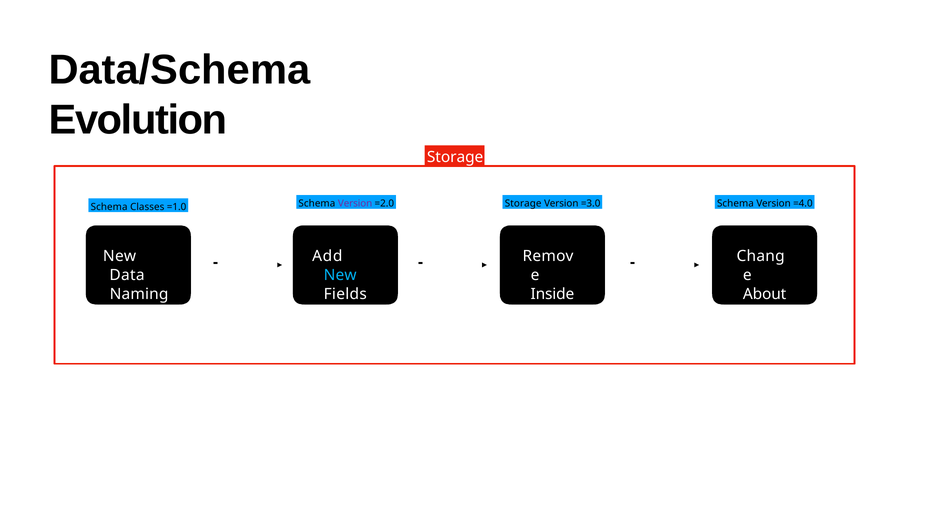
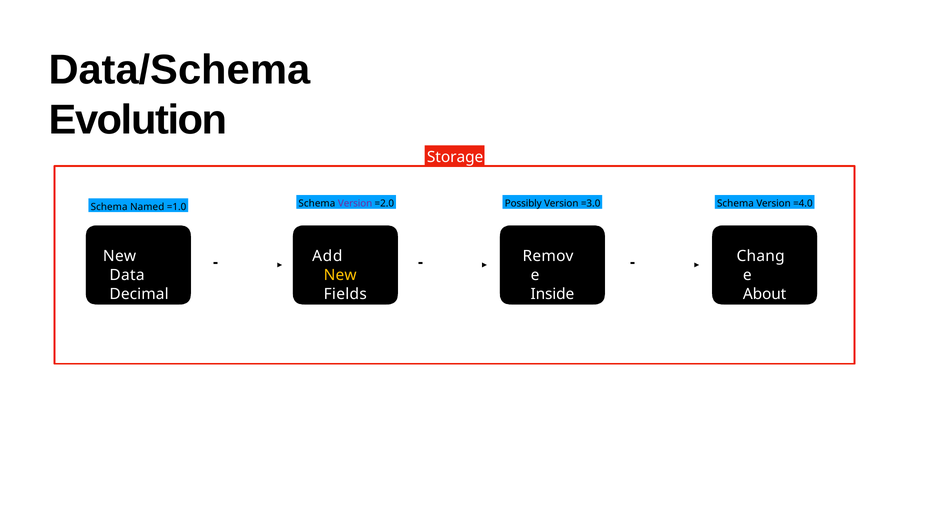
Classes: Classes -> Named (147, 207)
=2.0 Storage: Storage -> Possibly (523, 204)
New colour: light blue -> yellow (340, 275)
Naming: Naming -> Decimal (139, 294)
